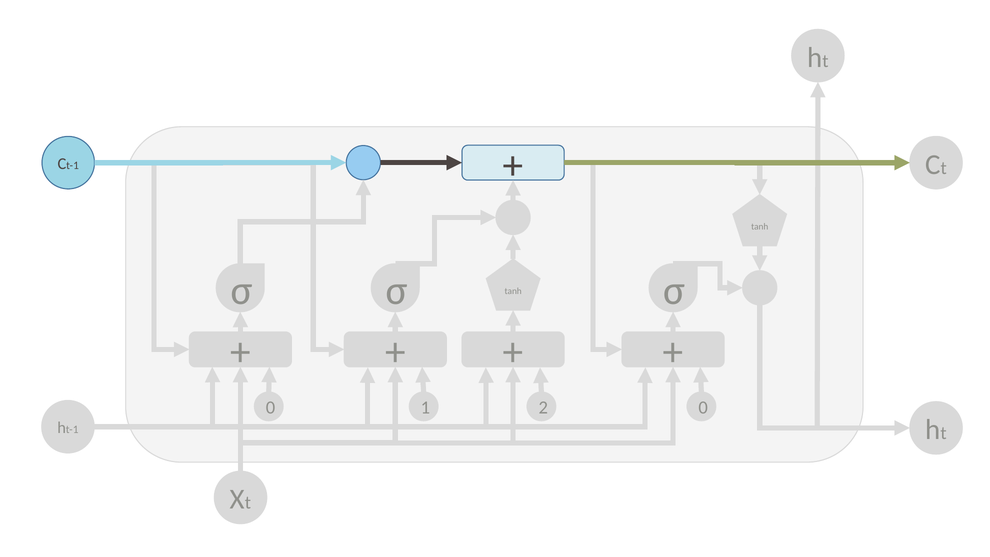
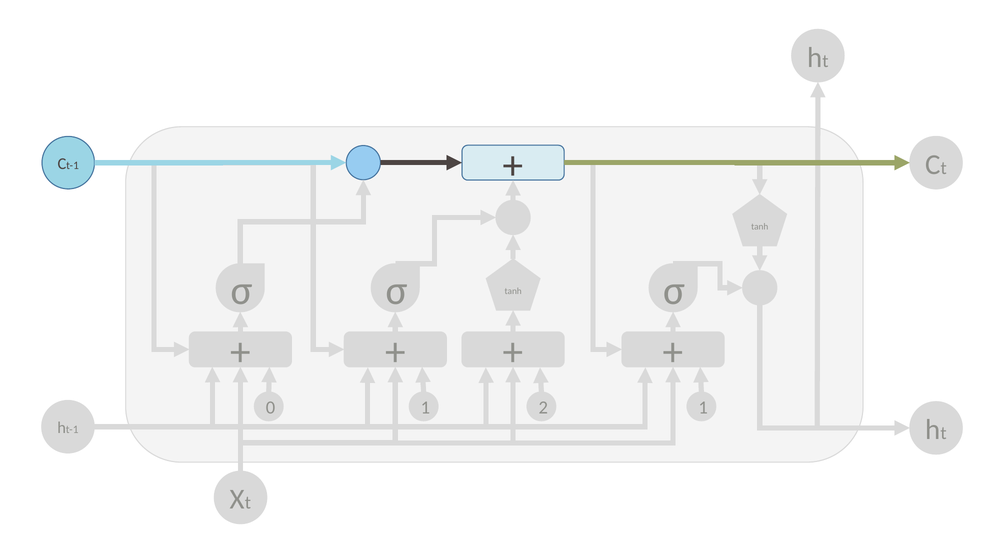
0: 0 -> 1 (703, 408)
